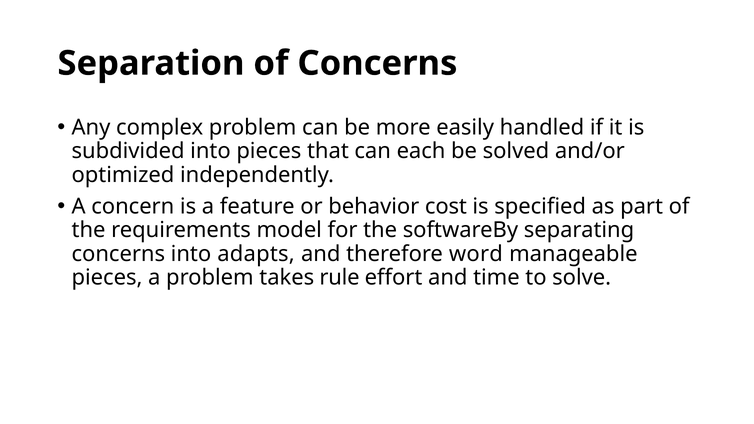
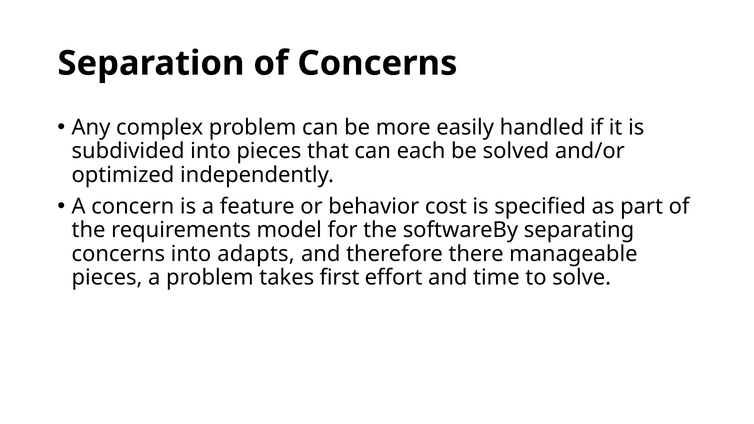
word: word -> there (476, 254)
rule: rule -> first (340, 278)
